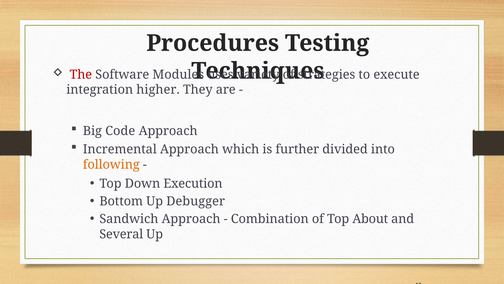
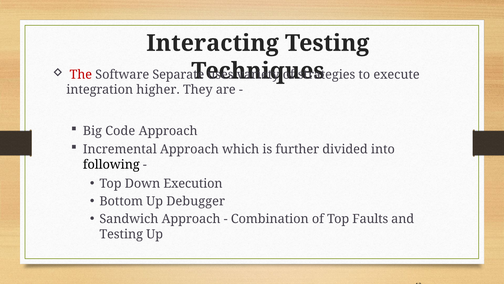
Procedures: Procedures -> Interacting (213, 43)
Modules: Modules -> Separate (178, 74)
following colour: orange -> black (111, 164)
About: About -> Faults (370, 219)
Several: Several -> Testing (121, 234)
